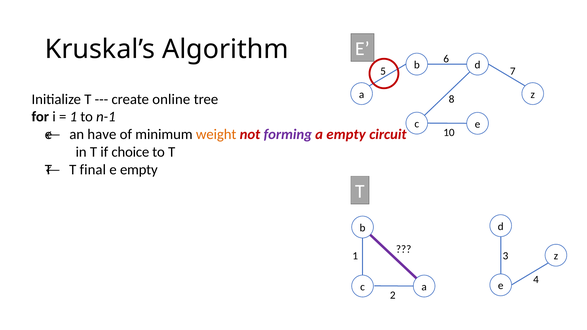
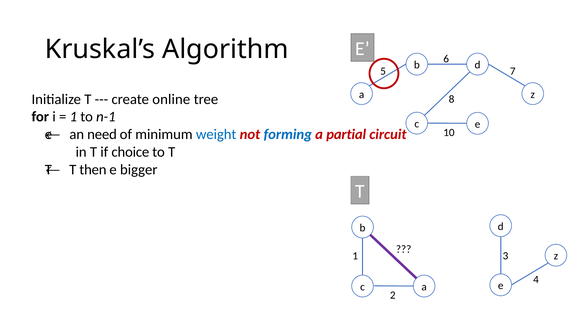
have: have -> need (102, 134)
weight colour: orange -> blue (216, 134)
forming colour: purple -> blue (288, 134)
a empty: empty -> partial (346, 134)
final: final -> then (93, 170)
e empty: empty -> bigger (139, 170)
